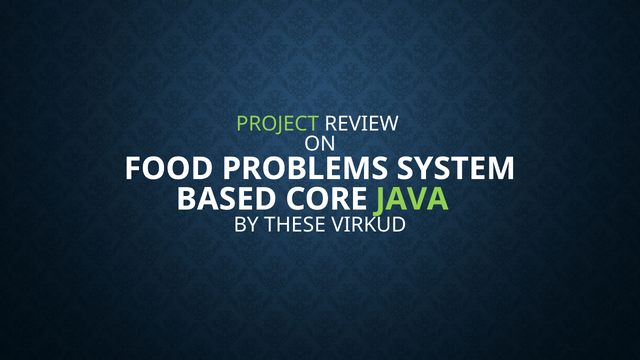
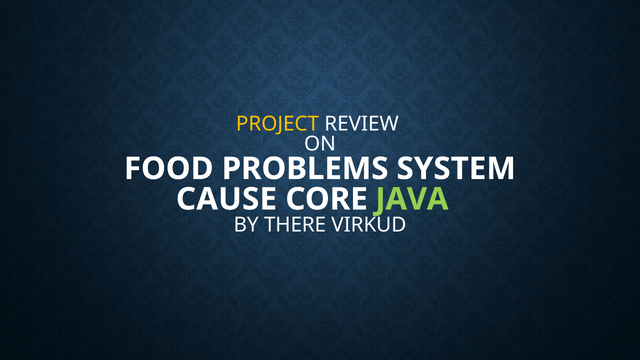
PROJECT colour: light green -> yellow (277, 124)
BASED: BASED -> CAUSE (226, 199)
THESE: THESE -> THERE (295, 225)
